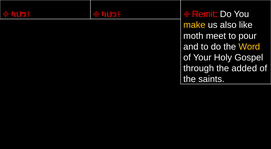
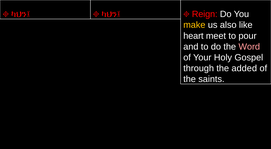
Remit: Remit -> Reign (205, 14)
moth: moth -> heart (193, 36)
Word colour: yellow -> pink (249, 47)
